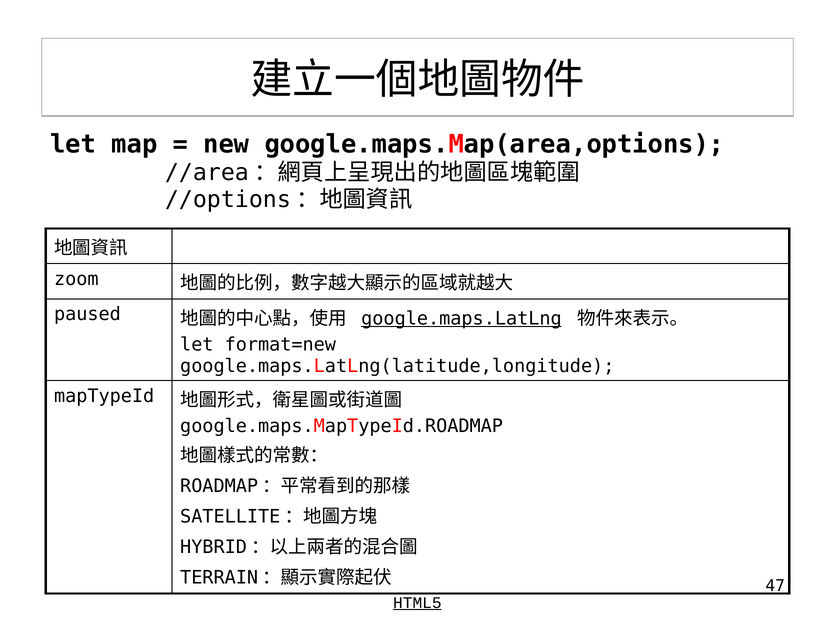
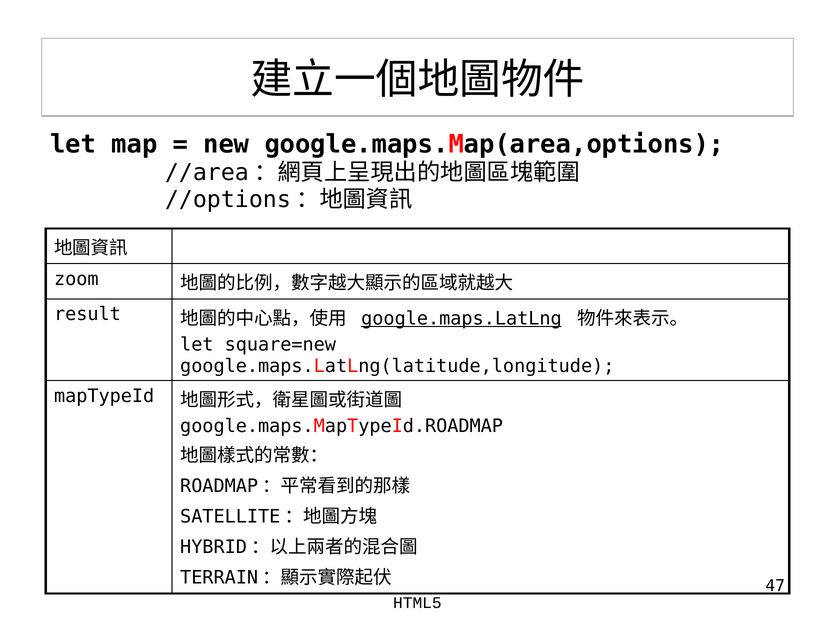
paused: paused -> result (87, 314)
format=new: format=new -> square=new (280, 344)
HTML5 underline: present -> none (417, 602)
